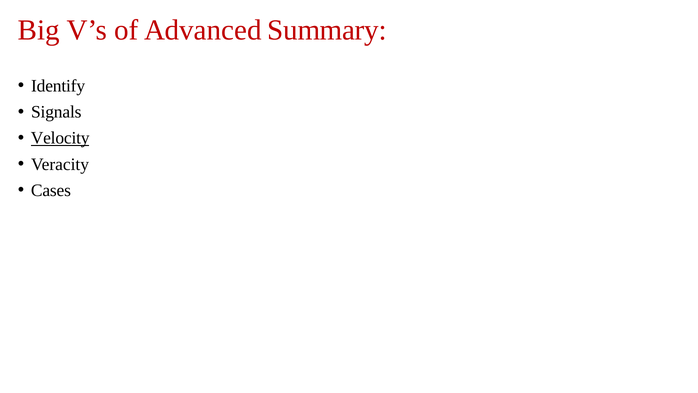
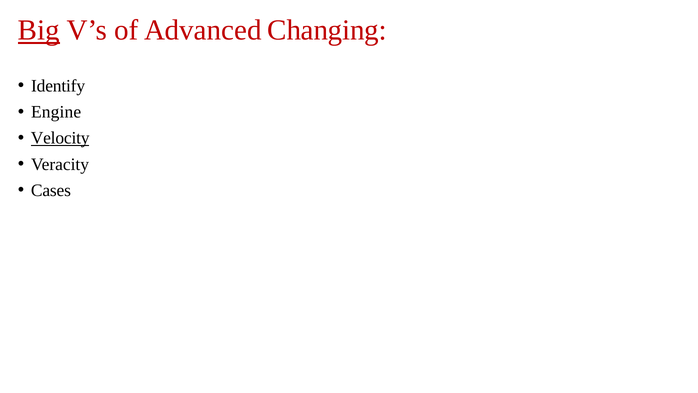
Big underline: none -> present (39, 30)
Summary: Summary -> Changing (327, 30)
Signals: Signals -> Engine (56, 112)
